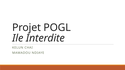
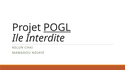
POGL underline: none -> present (57, 28)
